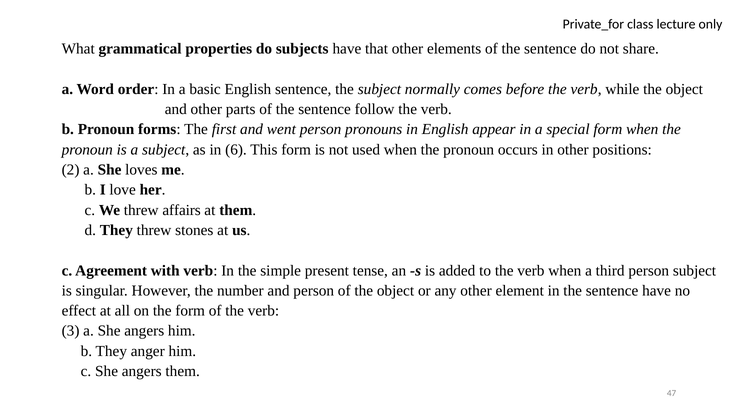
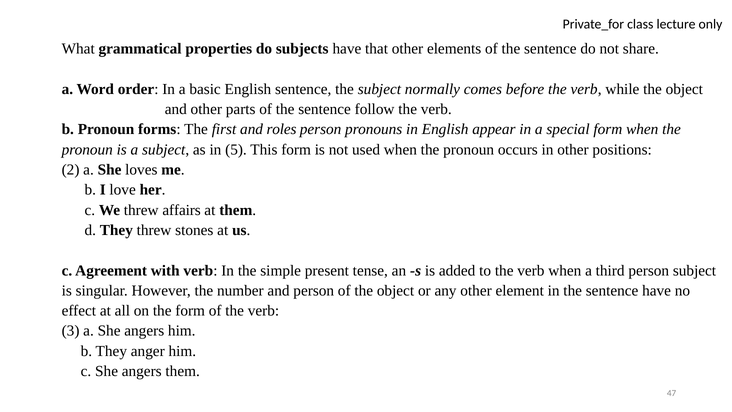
went: went -> roles (282, 129)
6: 6 -> 5 (236, 149)
